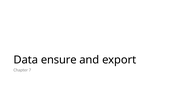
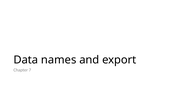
ensure: ensure -> names (59, 60)
